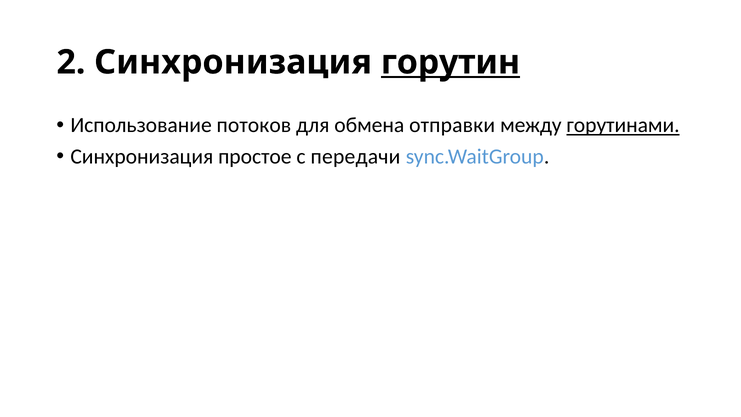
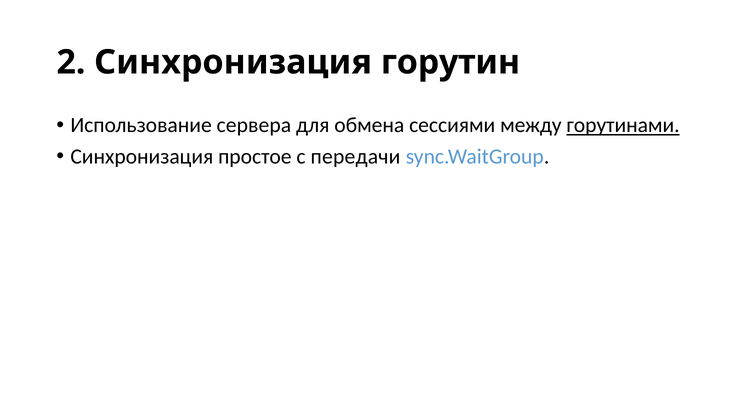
горутин underline: present -> none (450, 62)
потоков: потоков -> сервера (254, 125)
отправки: отправки -> сессиями (452, 125)
